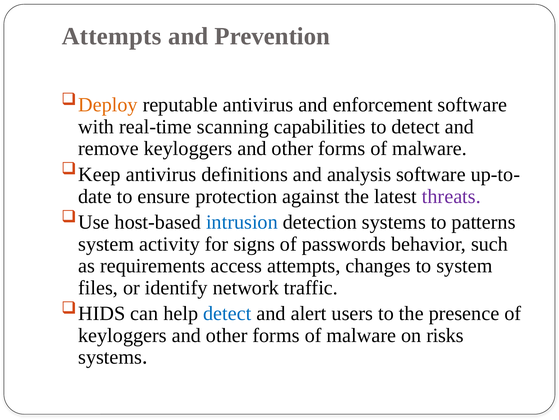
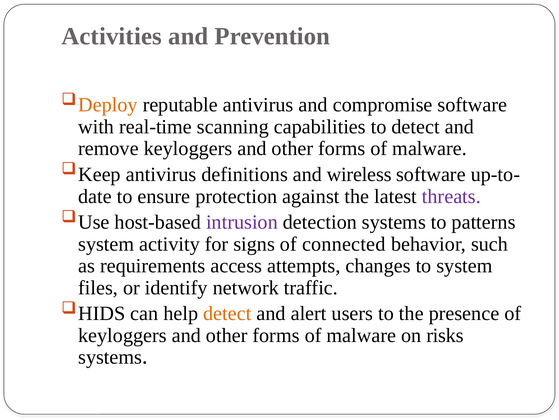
Attempts: Attempts -> Activities (112, 36)
enforcement: enforcement -> compromise (383, 105)
analysis: analysis -> wireless (359, 174)
intrusion colour: blue -> purple (242, 222)
passwords: passwords -> connected (344, 244)
detect colour: blue -> orange (227, 313)
